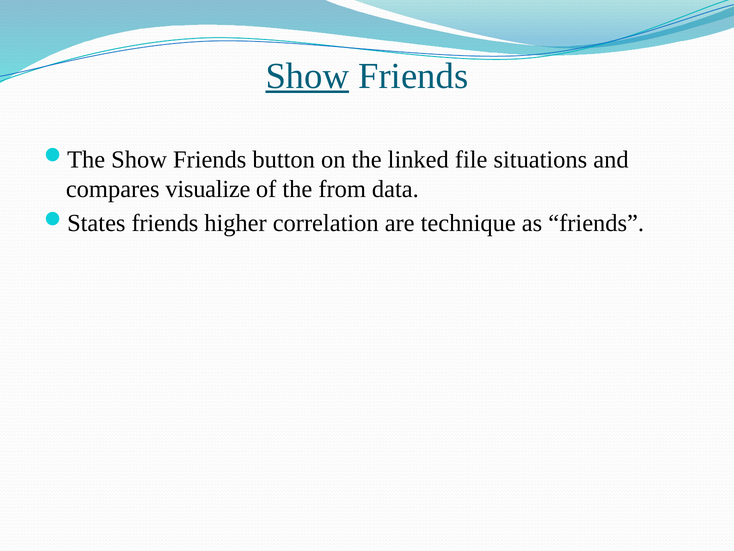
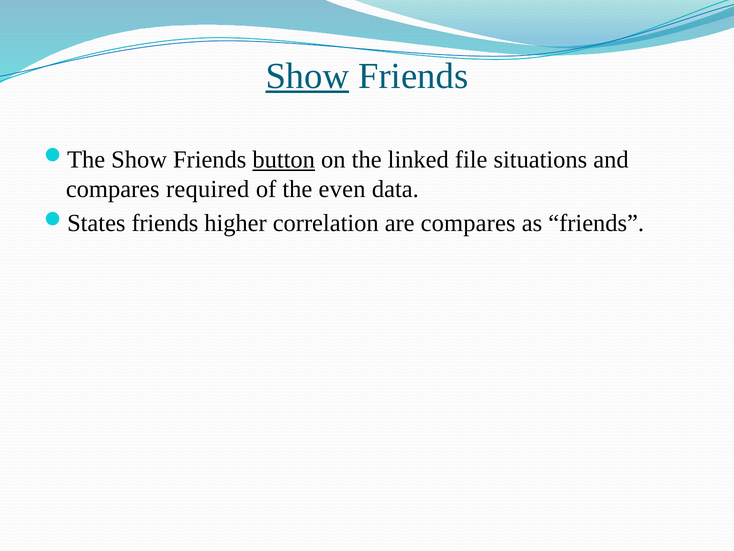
button underline: none -> present (284, 159)
visualize: visualize -> required (208, 189)
from: from -> even (342, 189)
are technique: technique -> compares (468, 223)
